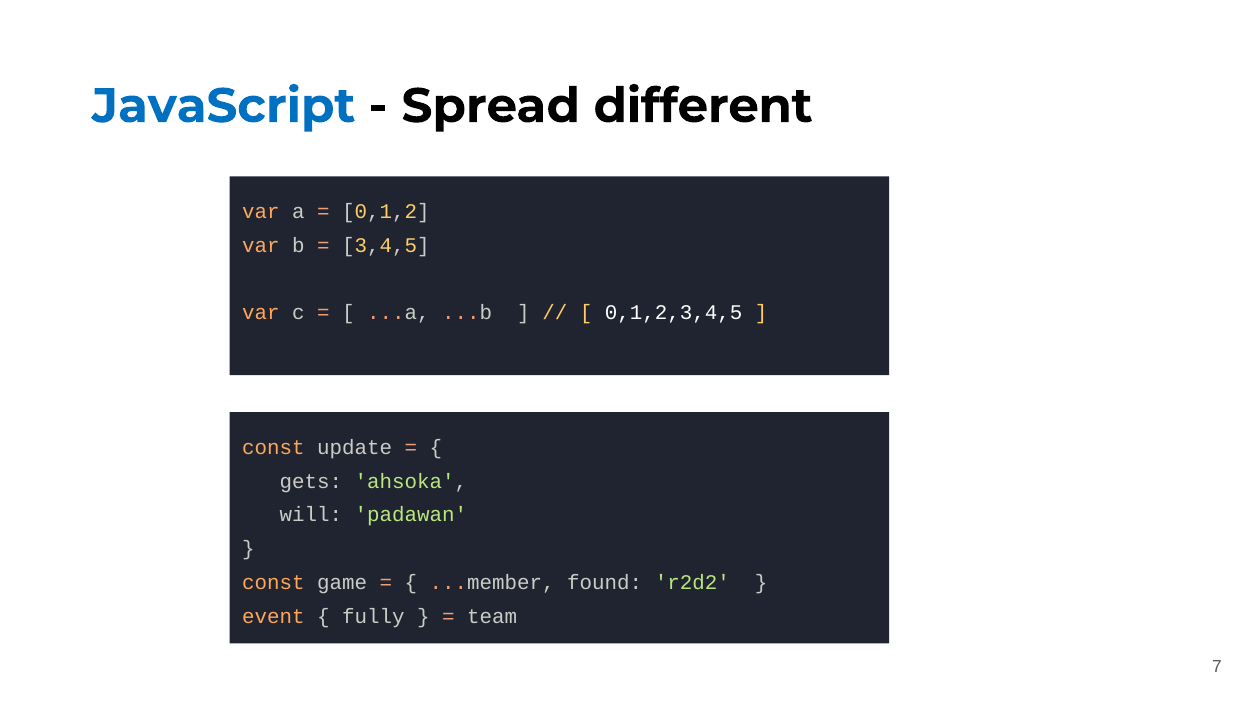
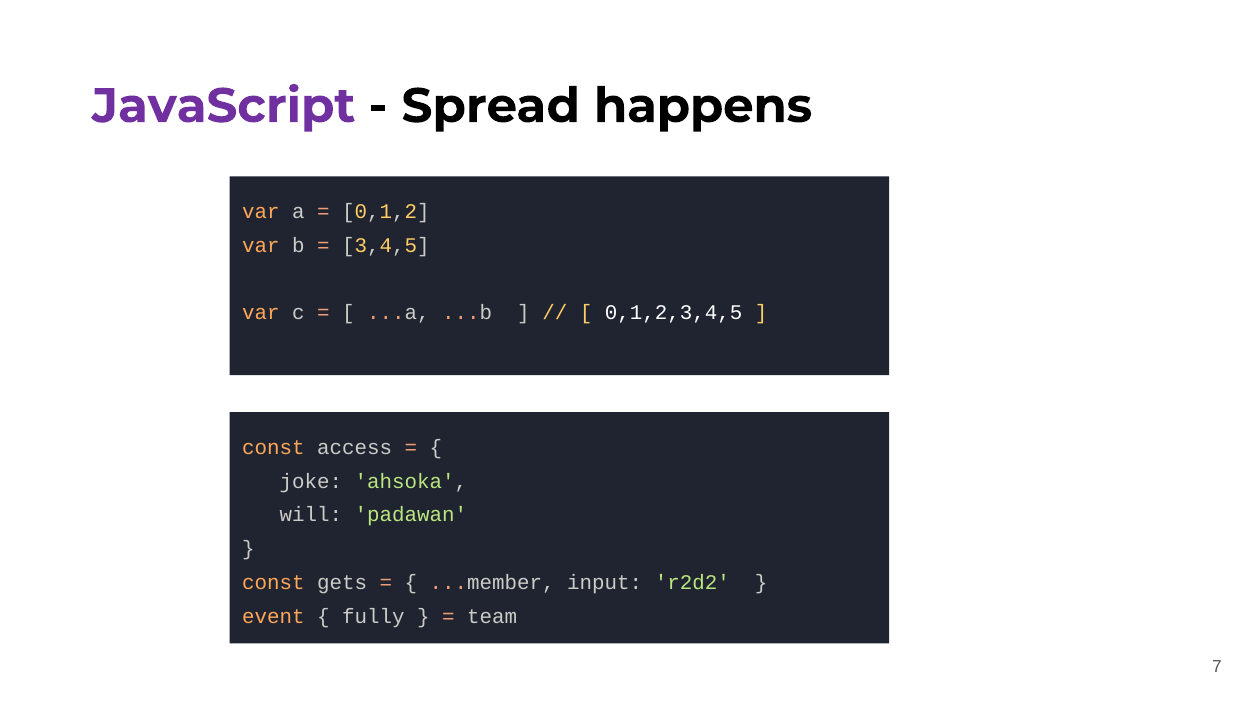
JavaScript colour: blue -> purple (224, 106)
different: different -> happens (703, 106)
update: update -> access (355, 447)
gets: gets -> joke (311, 481)
game: game -> gets (342, 582)
found: found -> input (605, 582)
